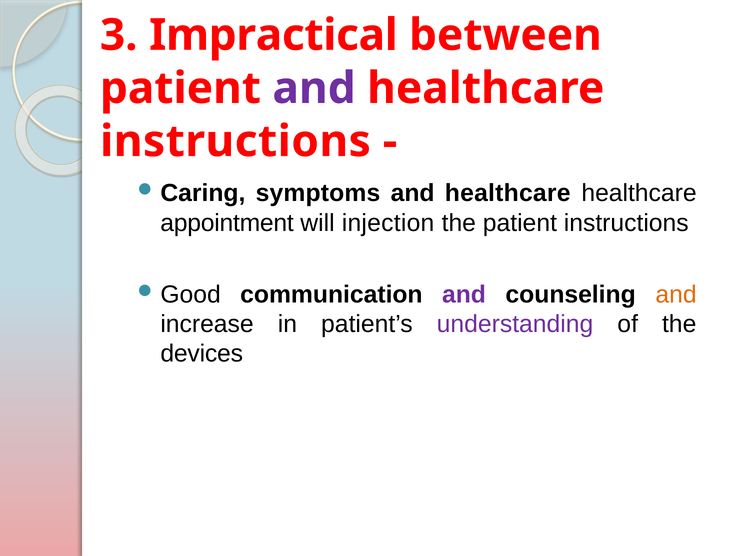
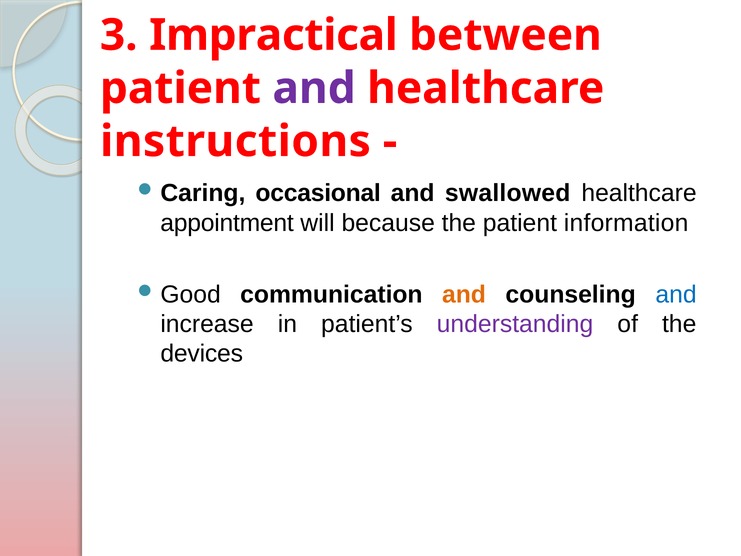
symptoms: symptoms -> occasional (318, 193)
healthcare: healthcare -> swallowed (508, 193)
injection: injection -> because (388, 223)
patient instructions: instructions -> information (626, 223)
and colour: purple -> orange (464, 294)
and colour: orange -> blue (676, 294)
